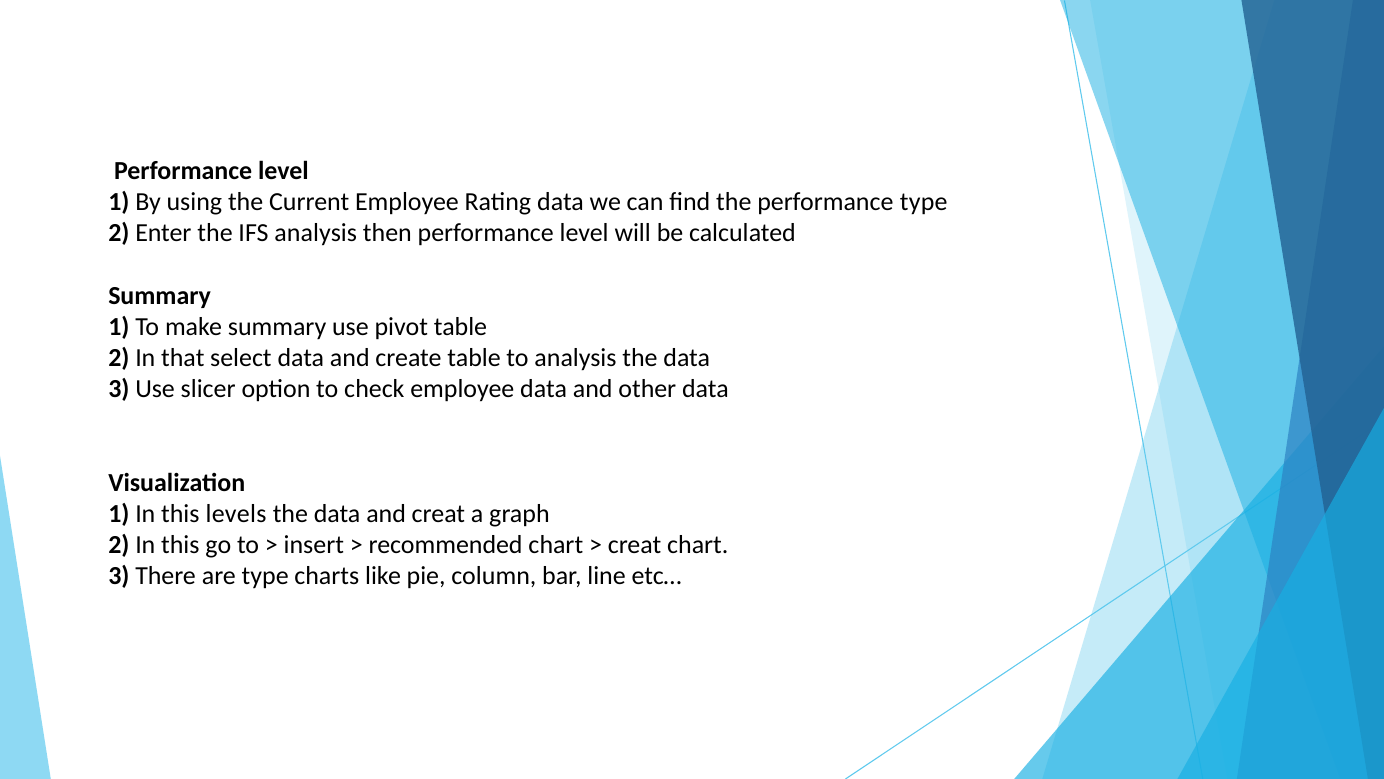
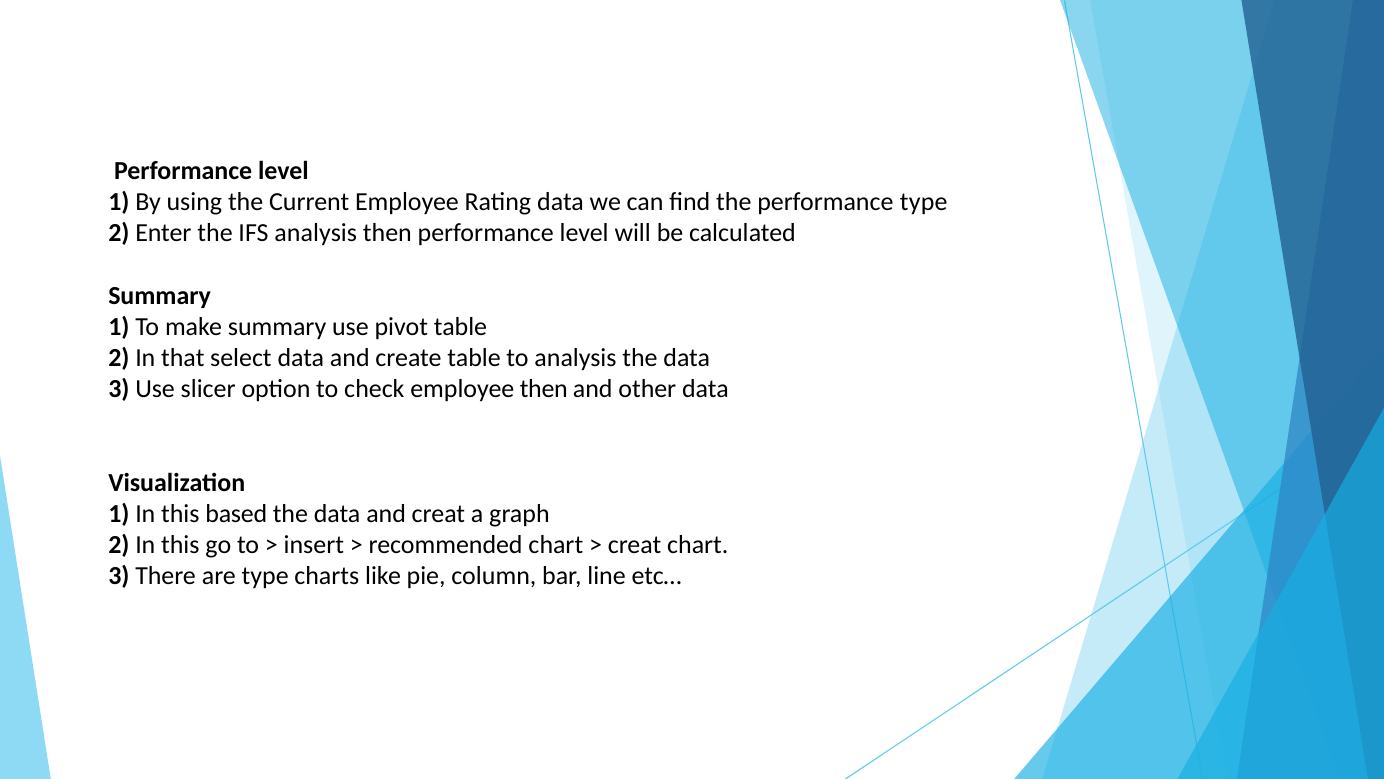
employee data: data -> then (544, 389)
levels: levels -> based (236, 513)
